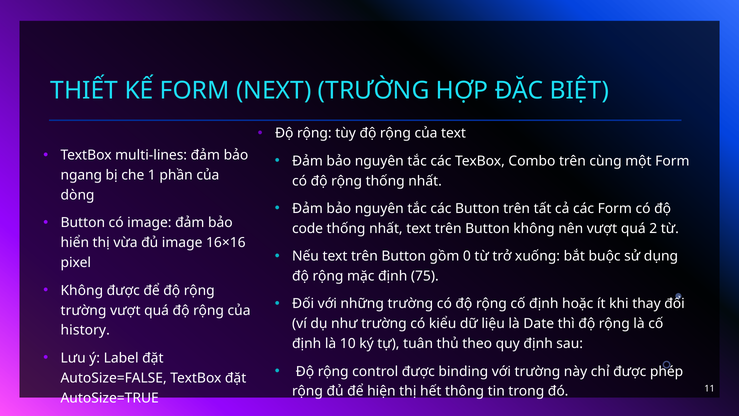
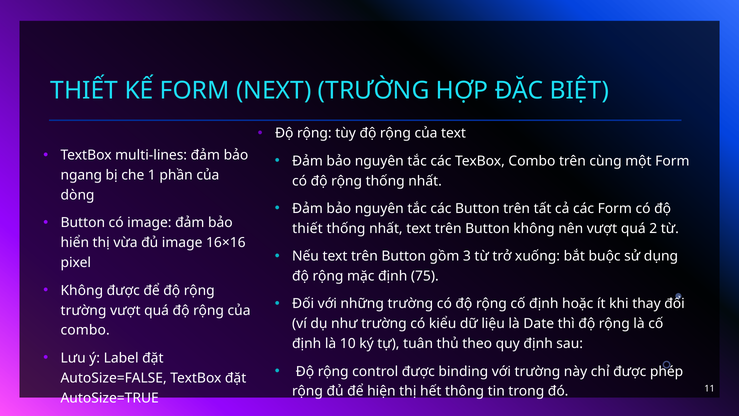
code: code -> thiết (307, 228)
0: 0 -> 3 (467, 256)
history: history -> combo (85, 330)
